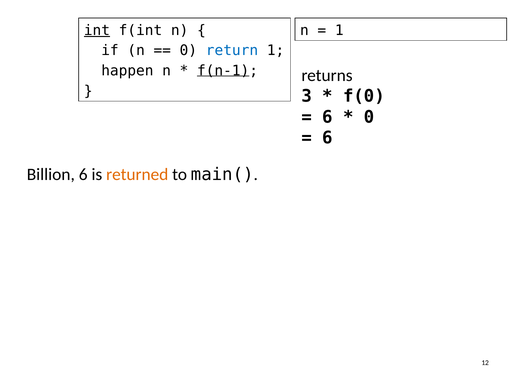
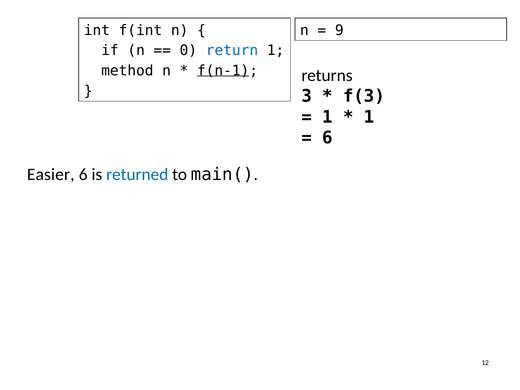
int underline: present -> none (97, 30)
1: 1 -> 9 (339, 30)
happen: happen -> method (127, 71)
f(0: f(0 -> f(3 (364, 96)
6: 6 -> 1 (327, 117)
0: 0 -> 1 (369, 117)
Billion: Billion -> Easier (51, 175)
returned colour: orange -> blue (137, 175)
